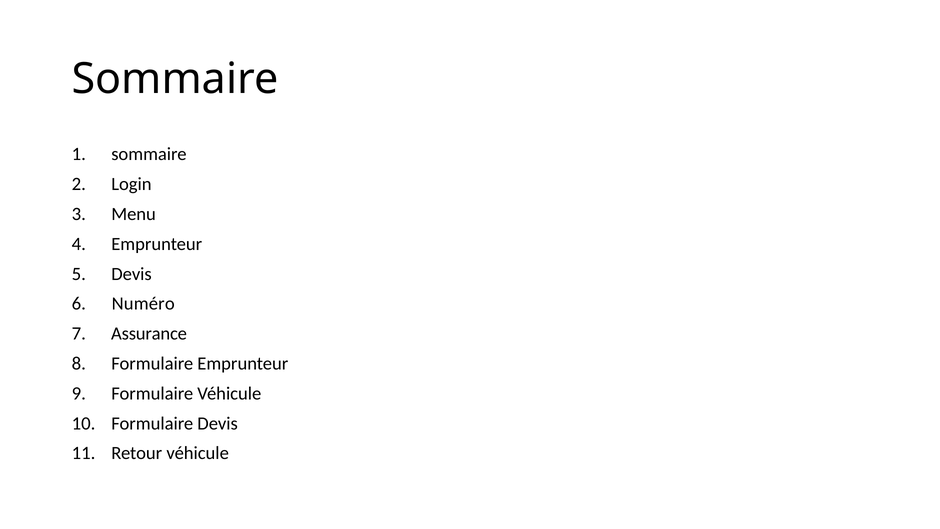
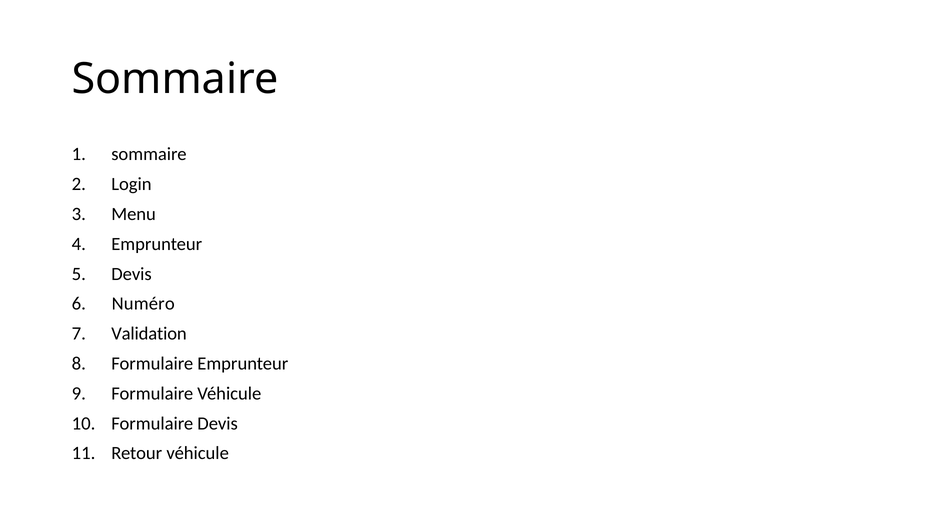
Assurance: Assurance -> Validation (149, 334)
